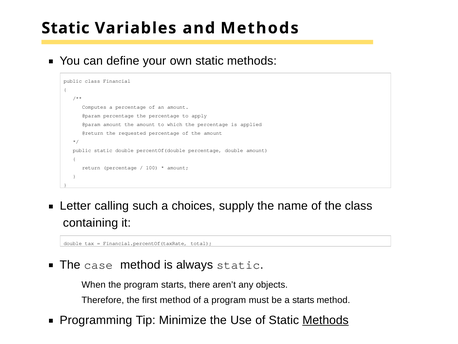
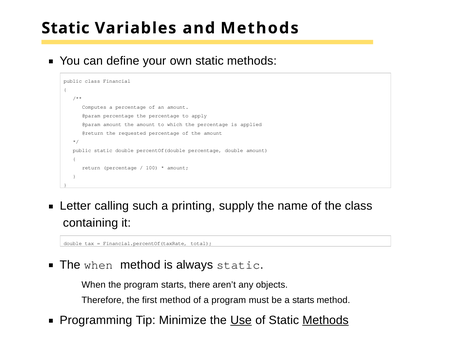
choices: choices -> printing (193, 206)
The case: case -> when (98, 264)
Use underline: none -> present (241, 320)
